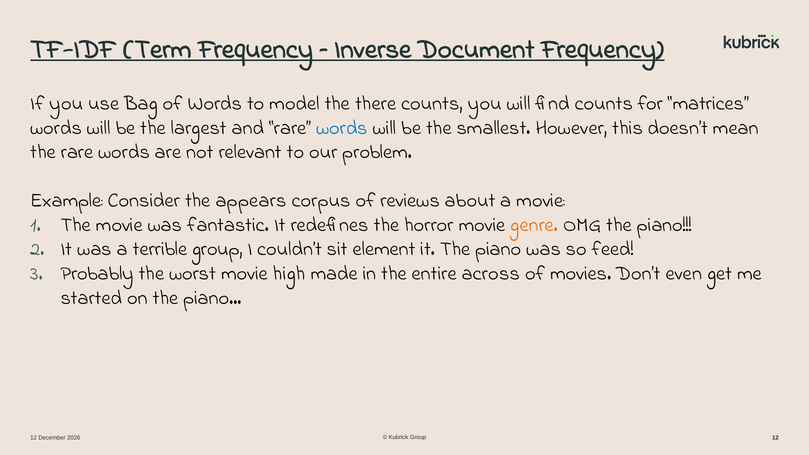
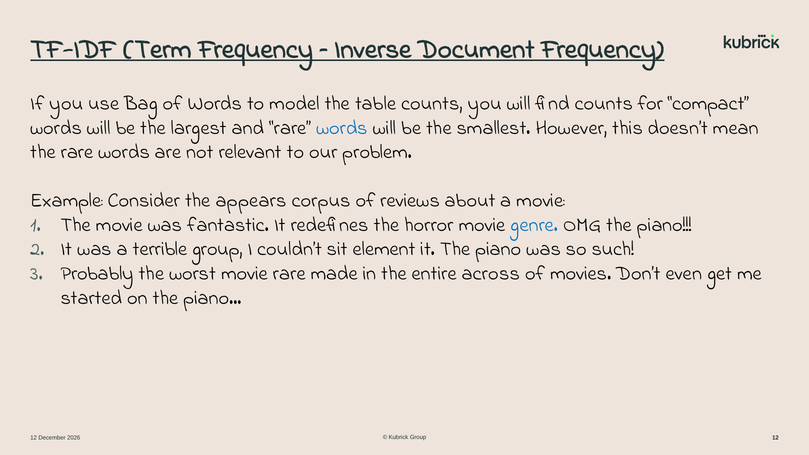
there: there -> table (376, 103)
matrices: matrices -> compact (708, 103)
genre colour: orange -> blue (534, 225)
feed: feed -> such (613, 249)
movie high: high -> rare (289, 273)
